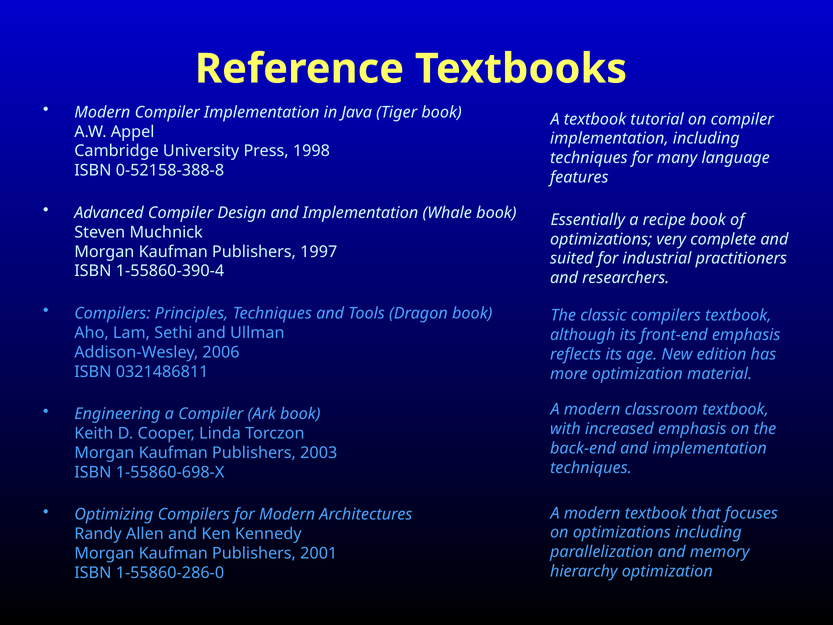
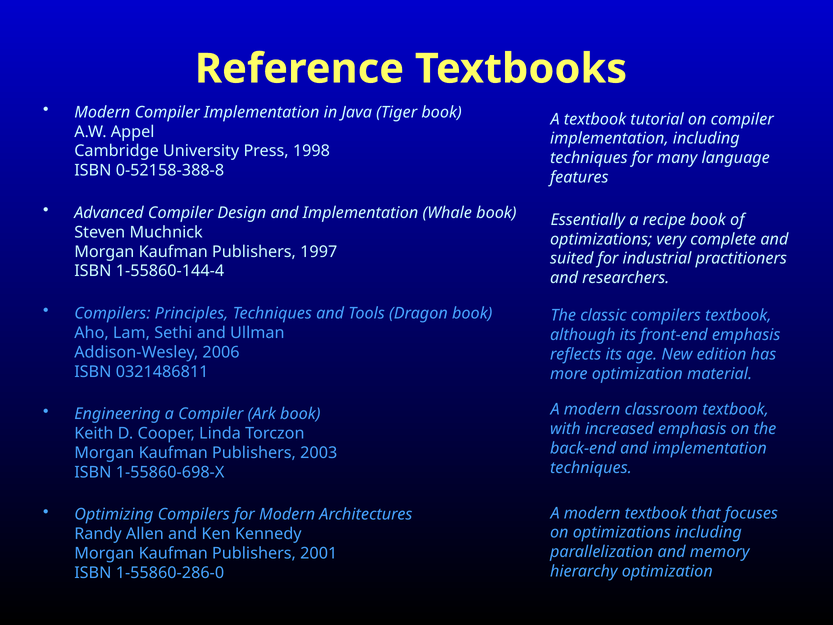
1-55860-390-4: 1-55860-390-4 -> 1-55860-144-4 (170, 271)
